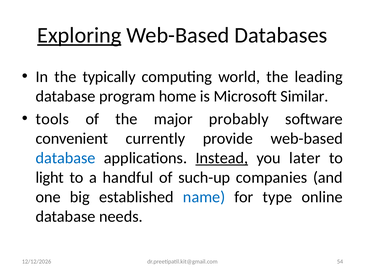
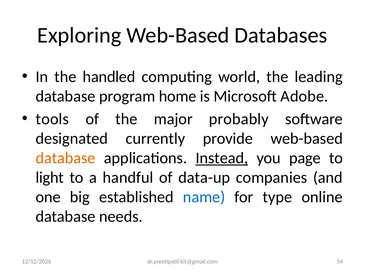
Exploring underline: present -> none (79, 35)
typically: typically -> handled (109, 77)
Similar: Similar -> Adobe (304, 96)
convenient: convenient -> designated (72, 138)
database colour: blue -> orange (66, 158)
later: later -> page (305, 158)
such-up: such-up -> data-up (204, 177)
